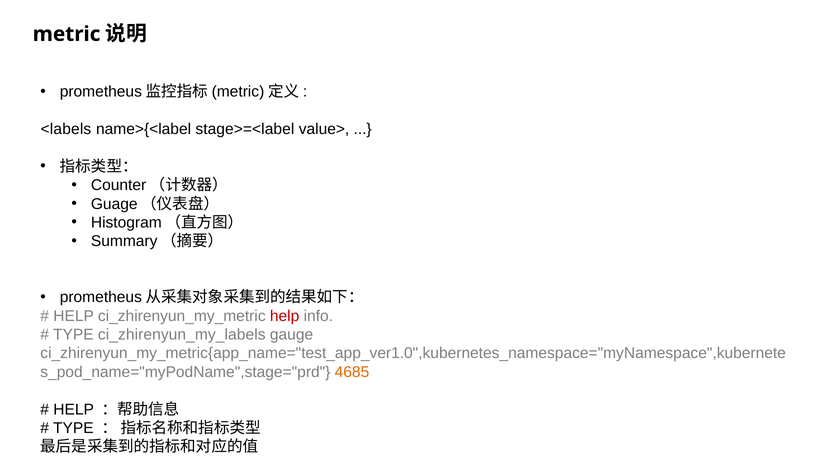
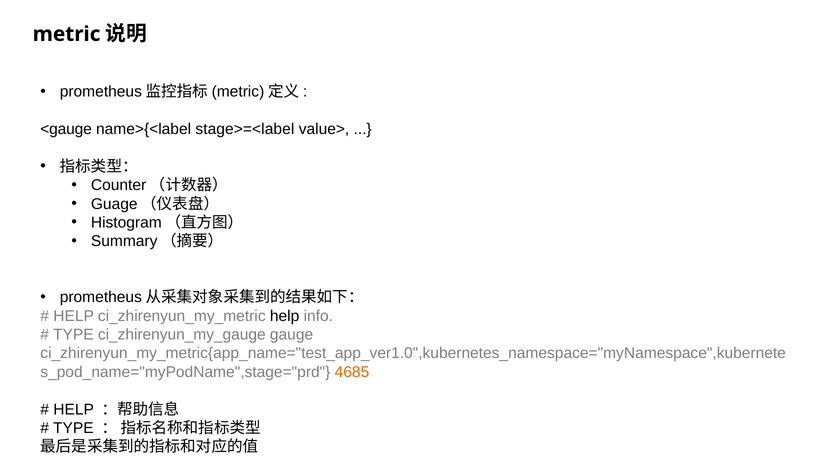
<labels: <labels -> <gauge (66, 129)
help colour: red -> black (285, 316)
ci_zhirenyun_my_labels: ci_zhirenyun_my_labels -> ci_zhirenyun_my_gauge (182, 335)
